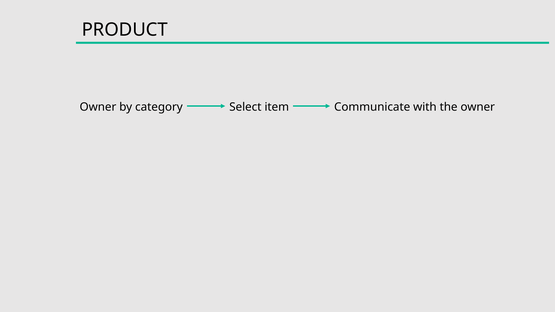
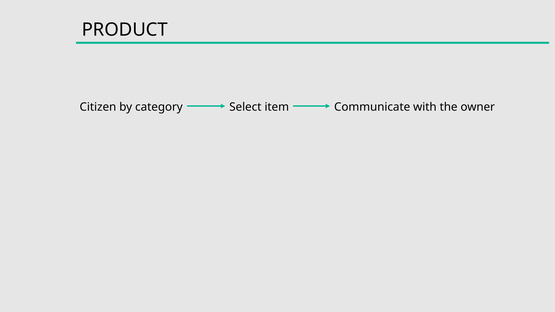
Owner: Owner -> Citizen (98, 107)
